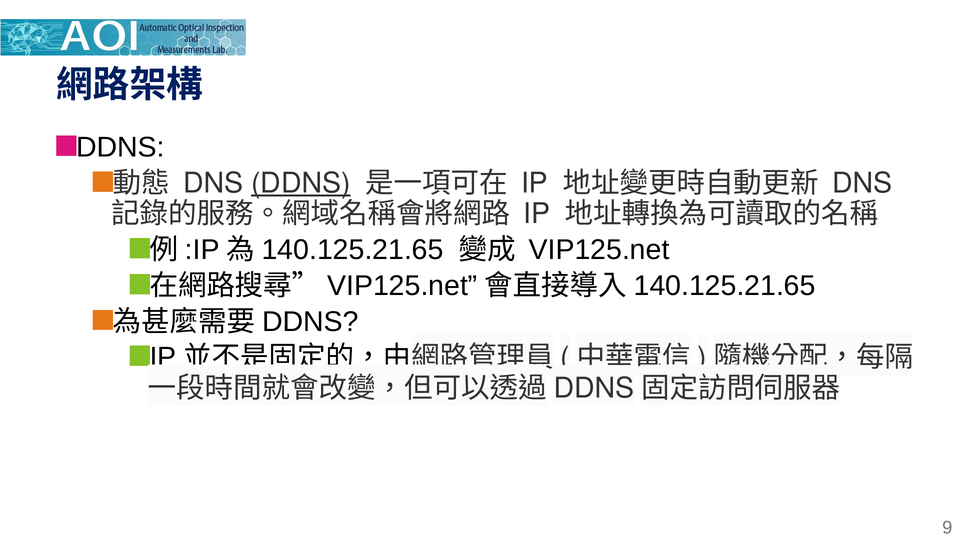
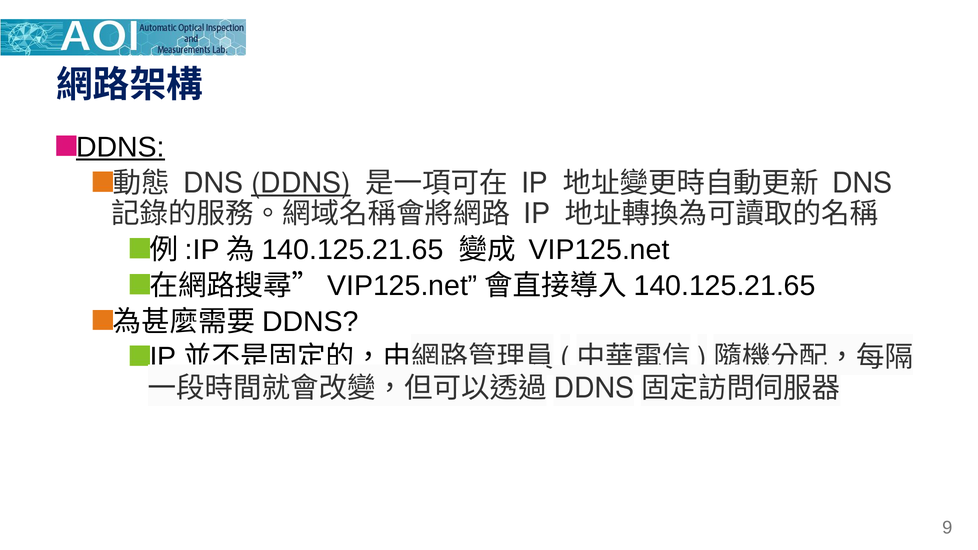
DDNS underline: none -> present (120, 147)
